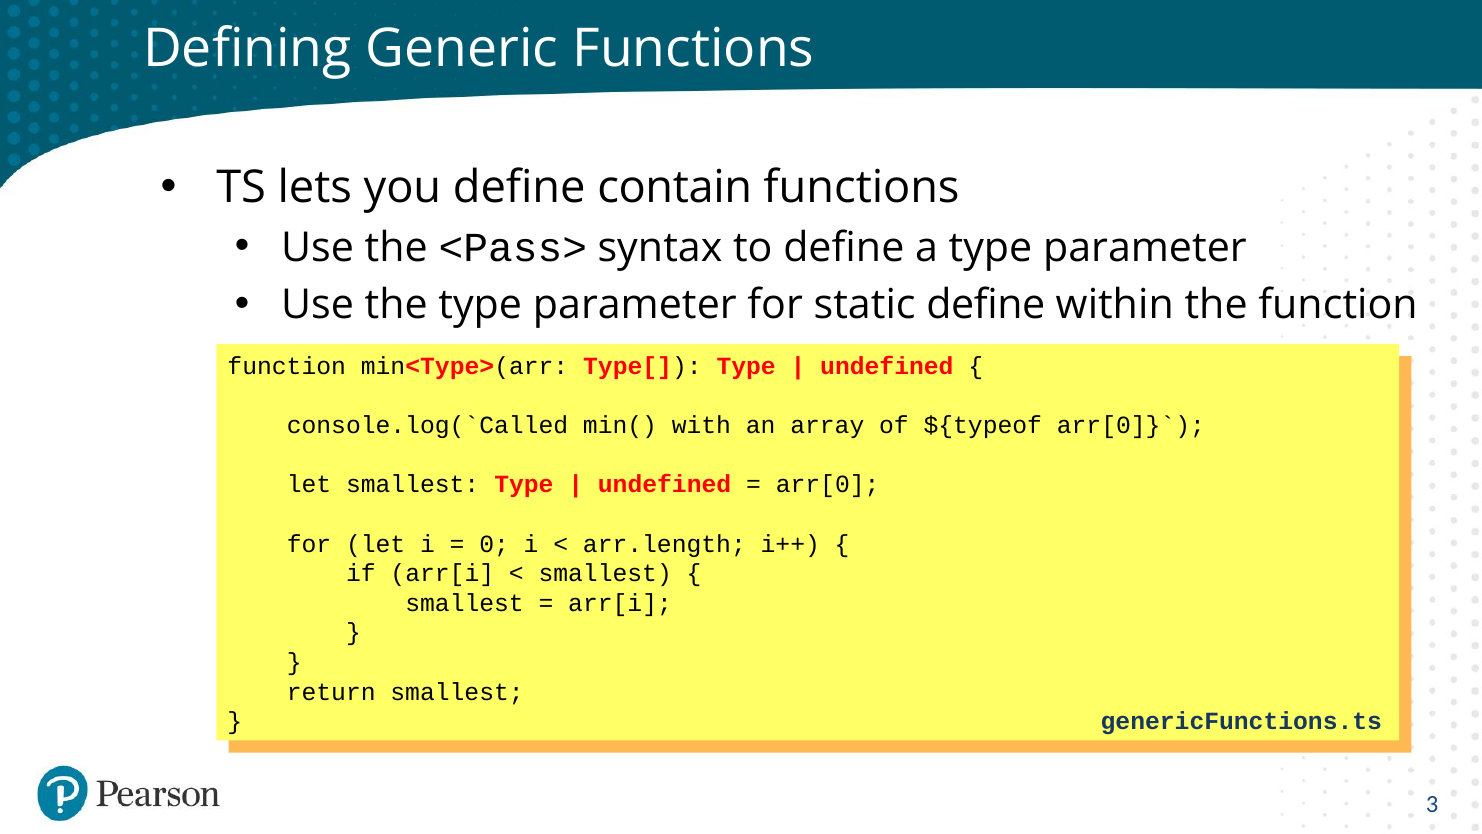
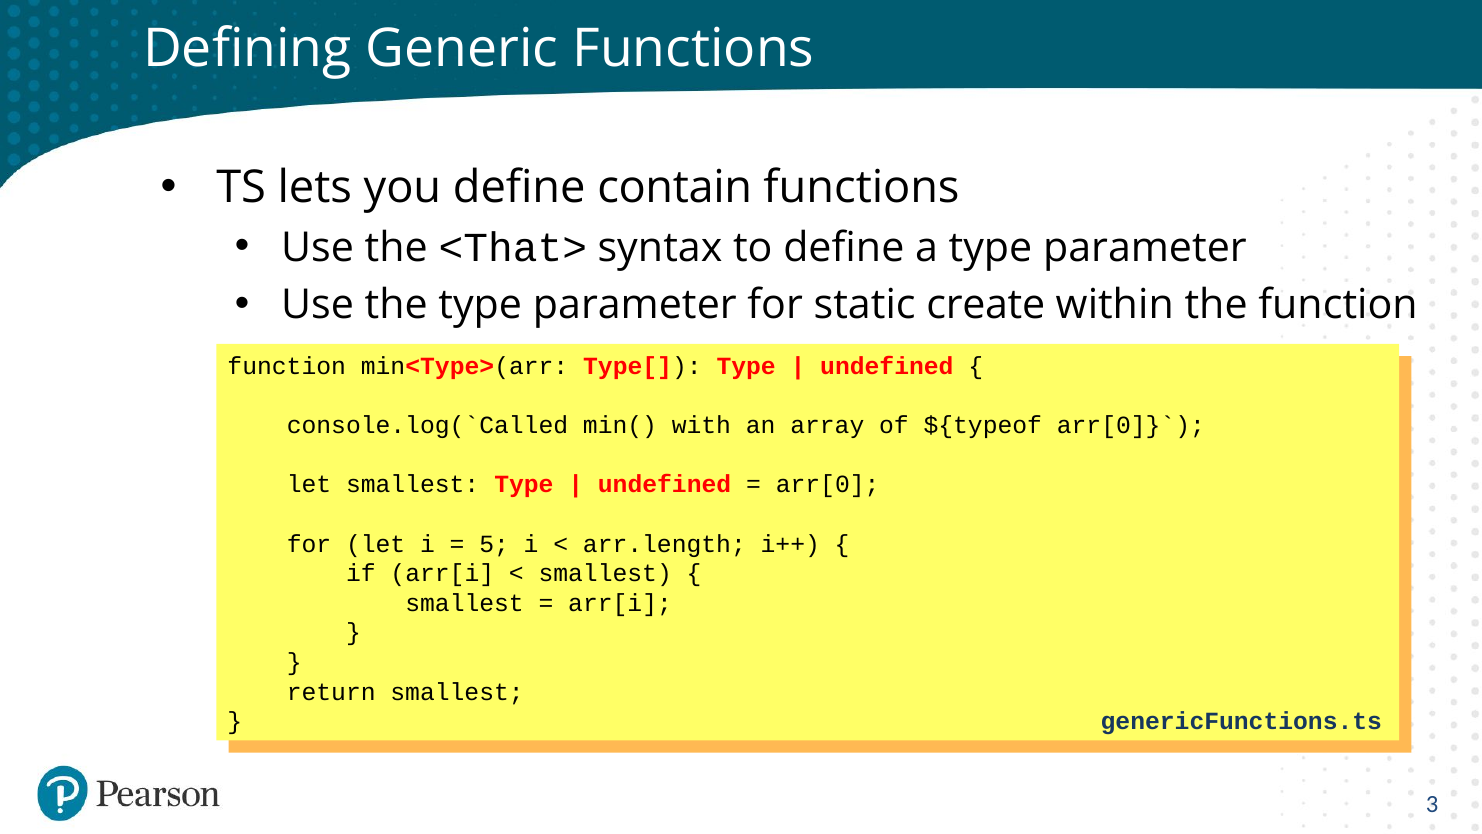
<Pass>: <Pass> -> <That> (513, 247)
static define: define -> create (986, 305)
0: 0 -> 5 (494, 544)
